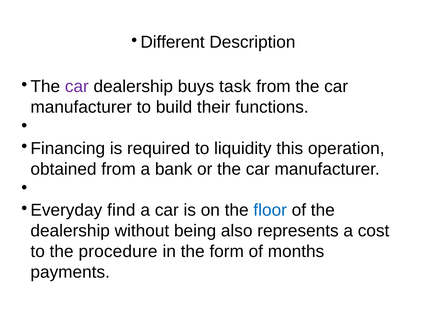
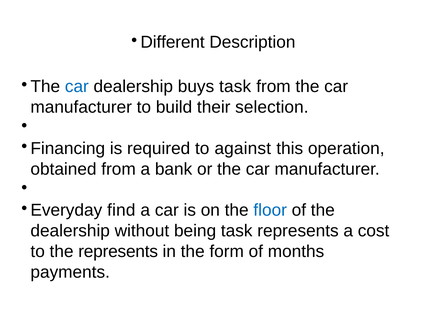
car colour: purple -> blue (77, 86)
functions: functions -> selection (272, 107)
liquidity: liquidity -> against (243, 148)
being also: also -> task (237, 231)
the procedure: procedure -> represents (118, 252)
